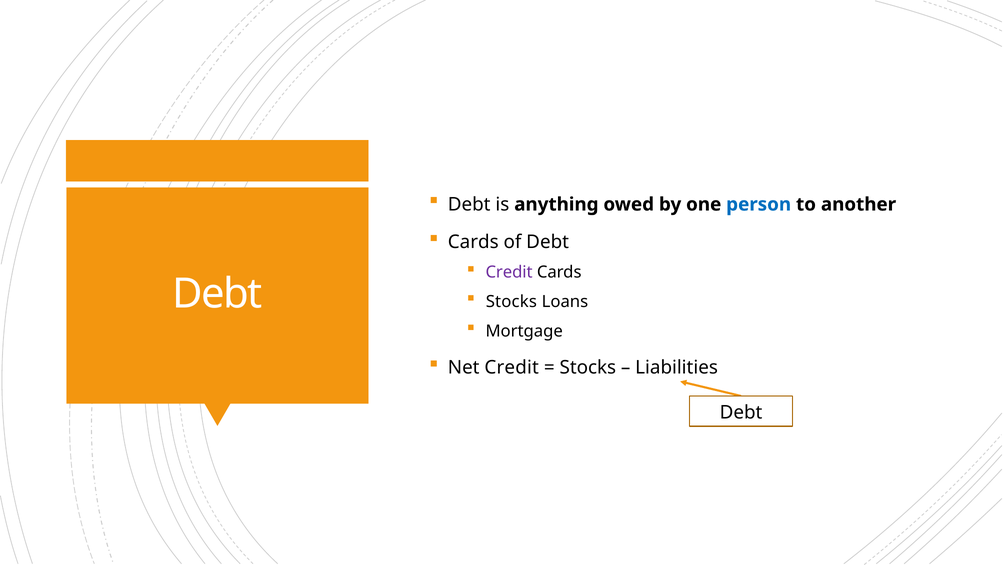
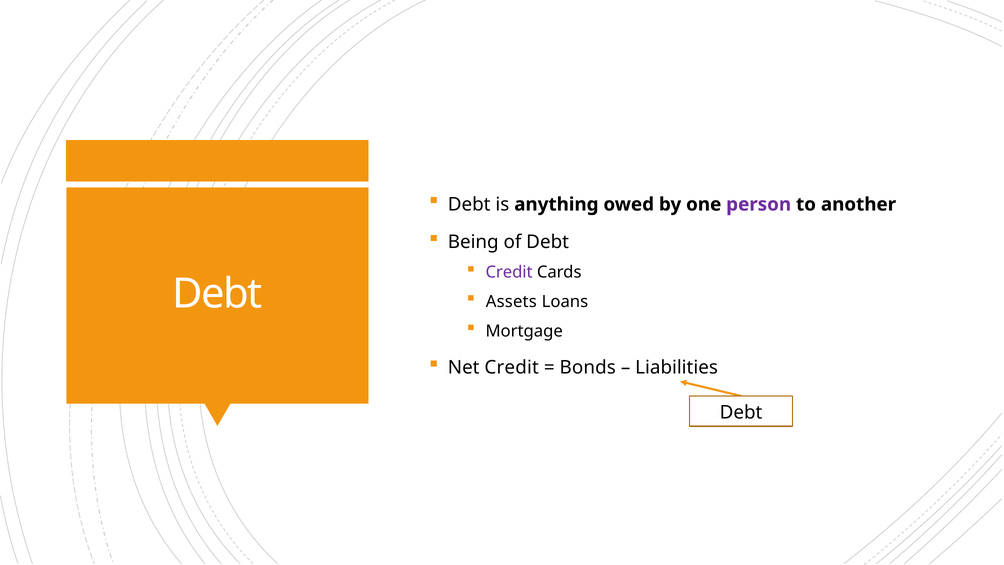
person colour: blue -> purple (759, 204)
Cards: Cards -> Being (473, 242)
Stocks: Stocks -> Assets (511, 302)
Stocks: Stocks -> Bonds (588, 367)
